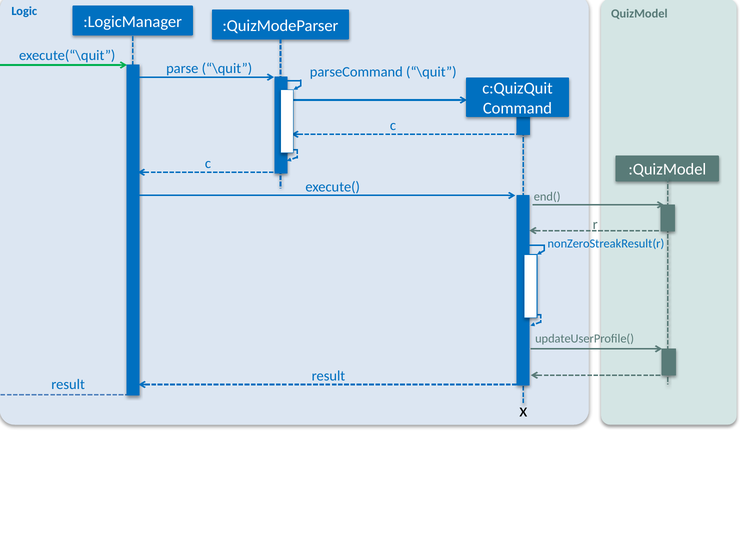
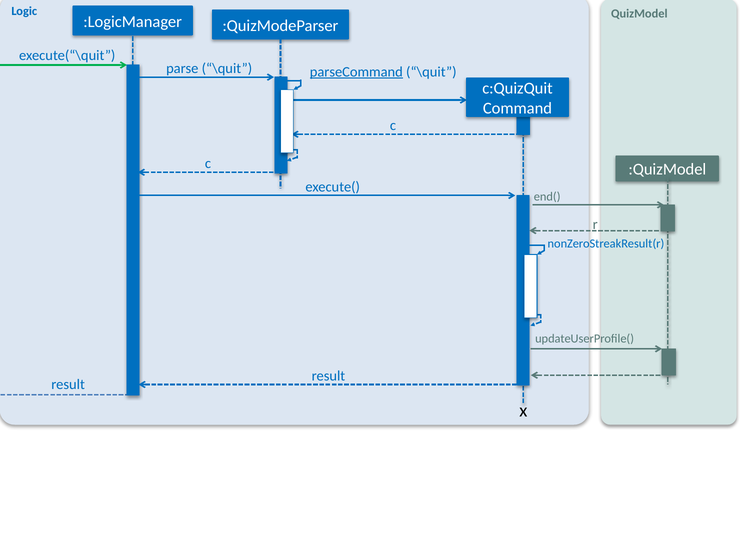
parseCommand underline: none -> present (356, 72)
